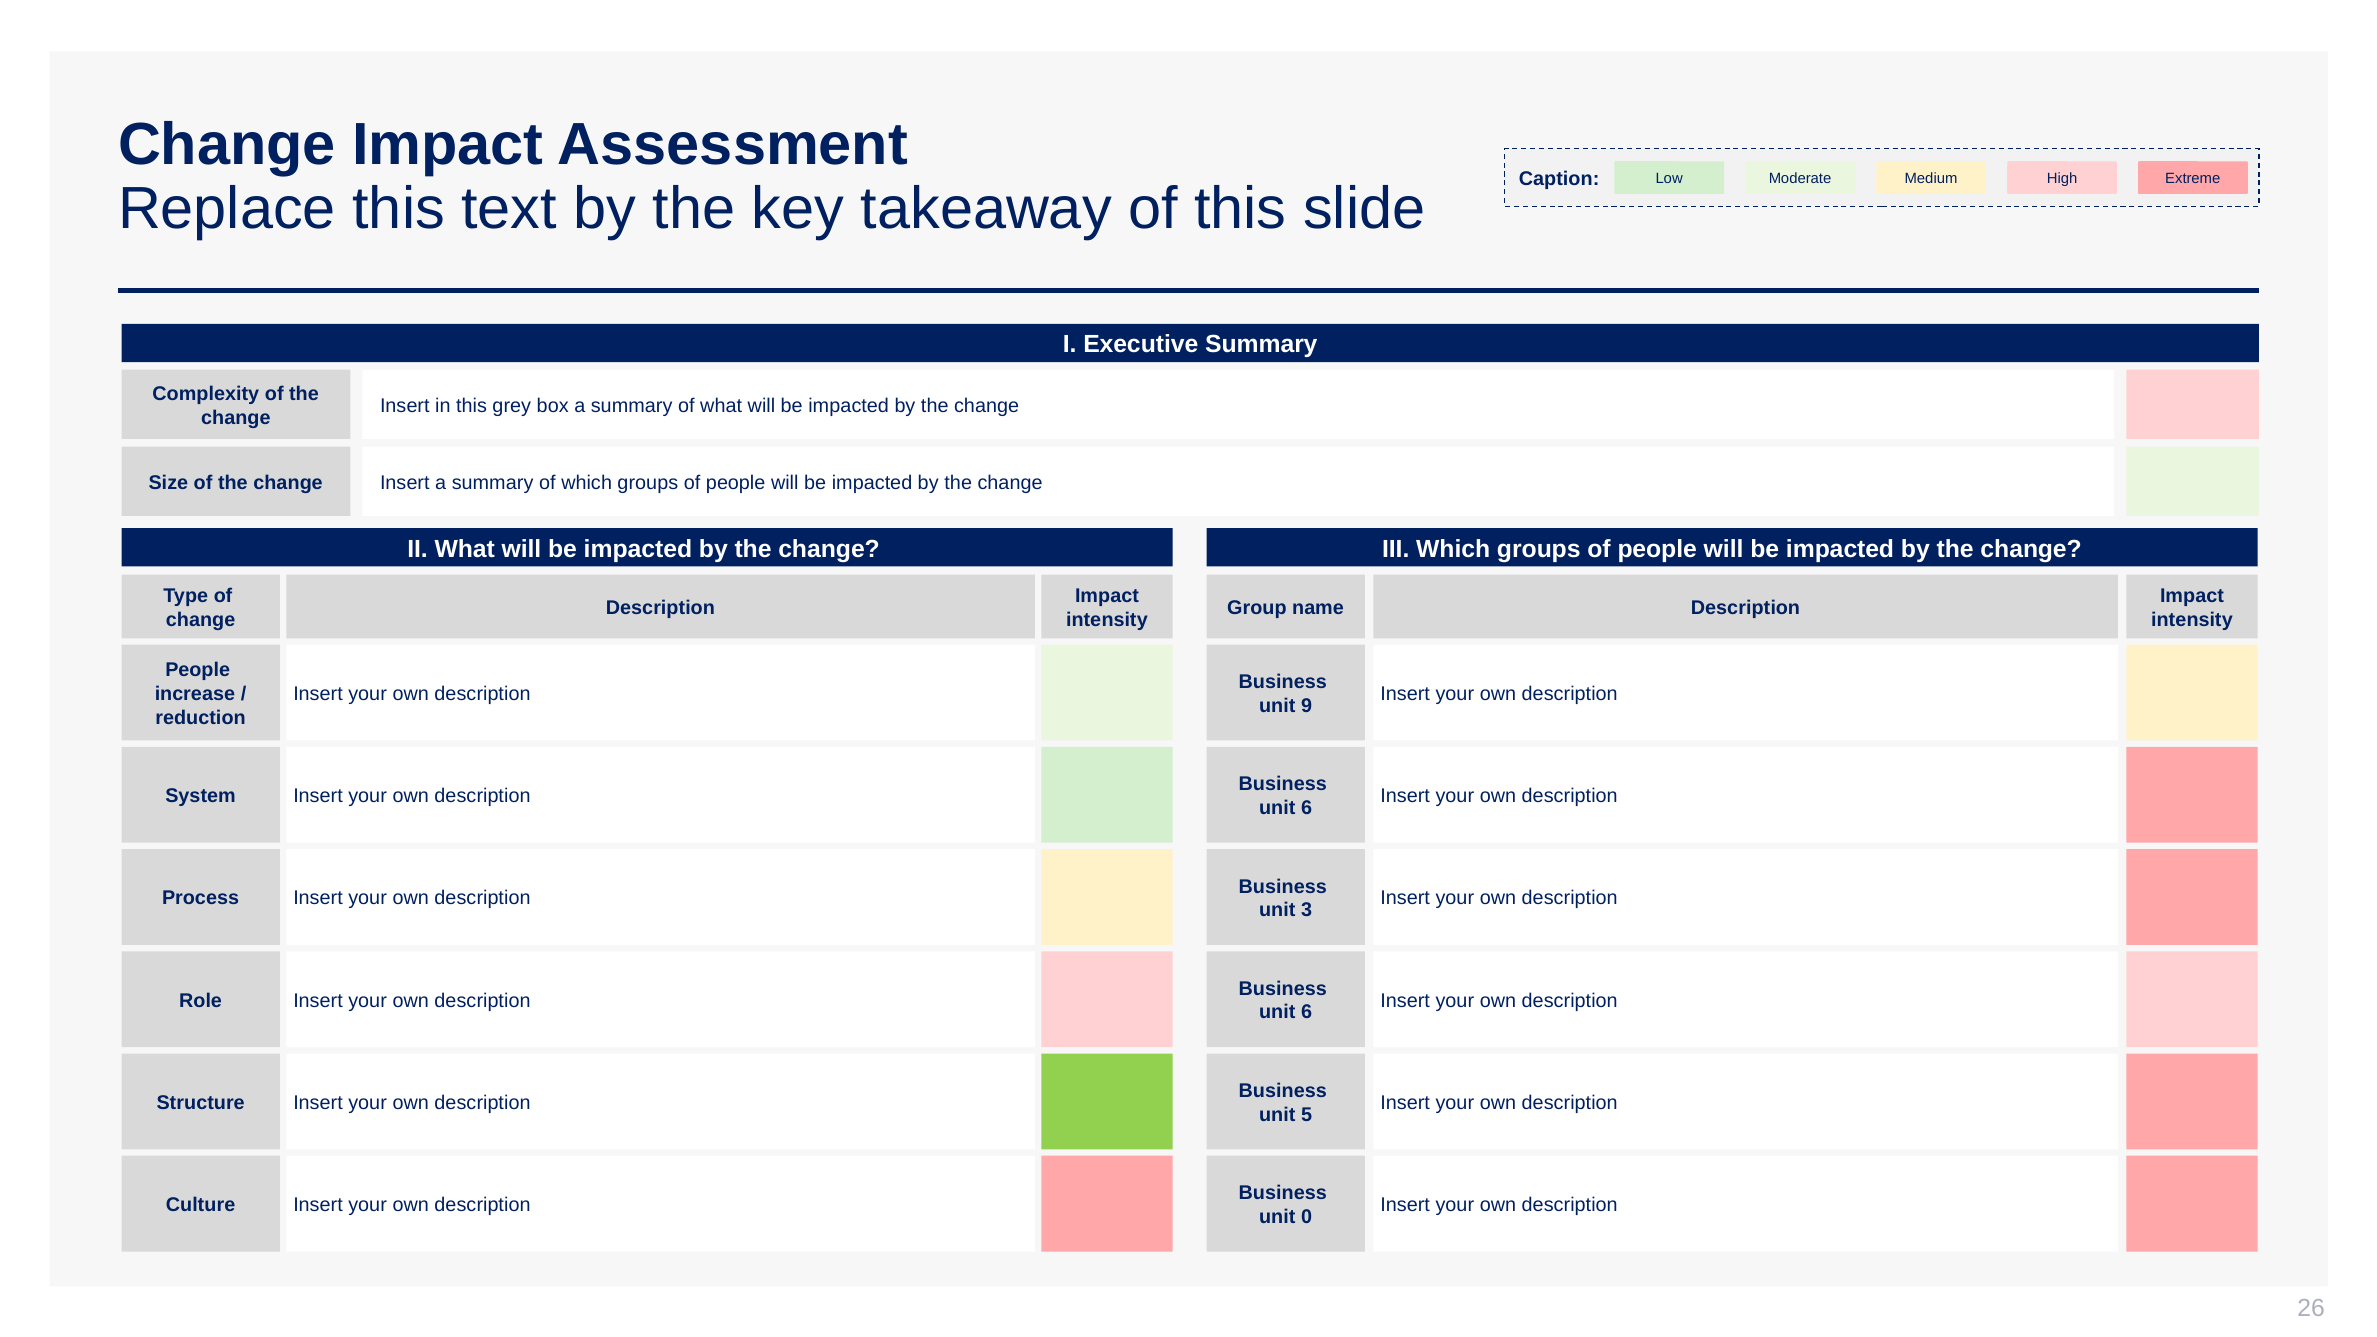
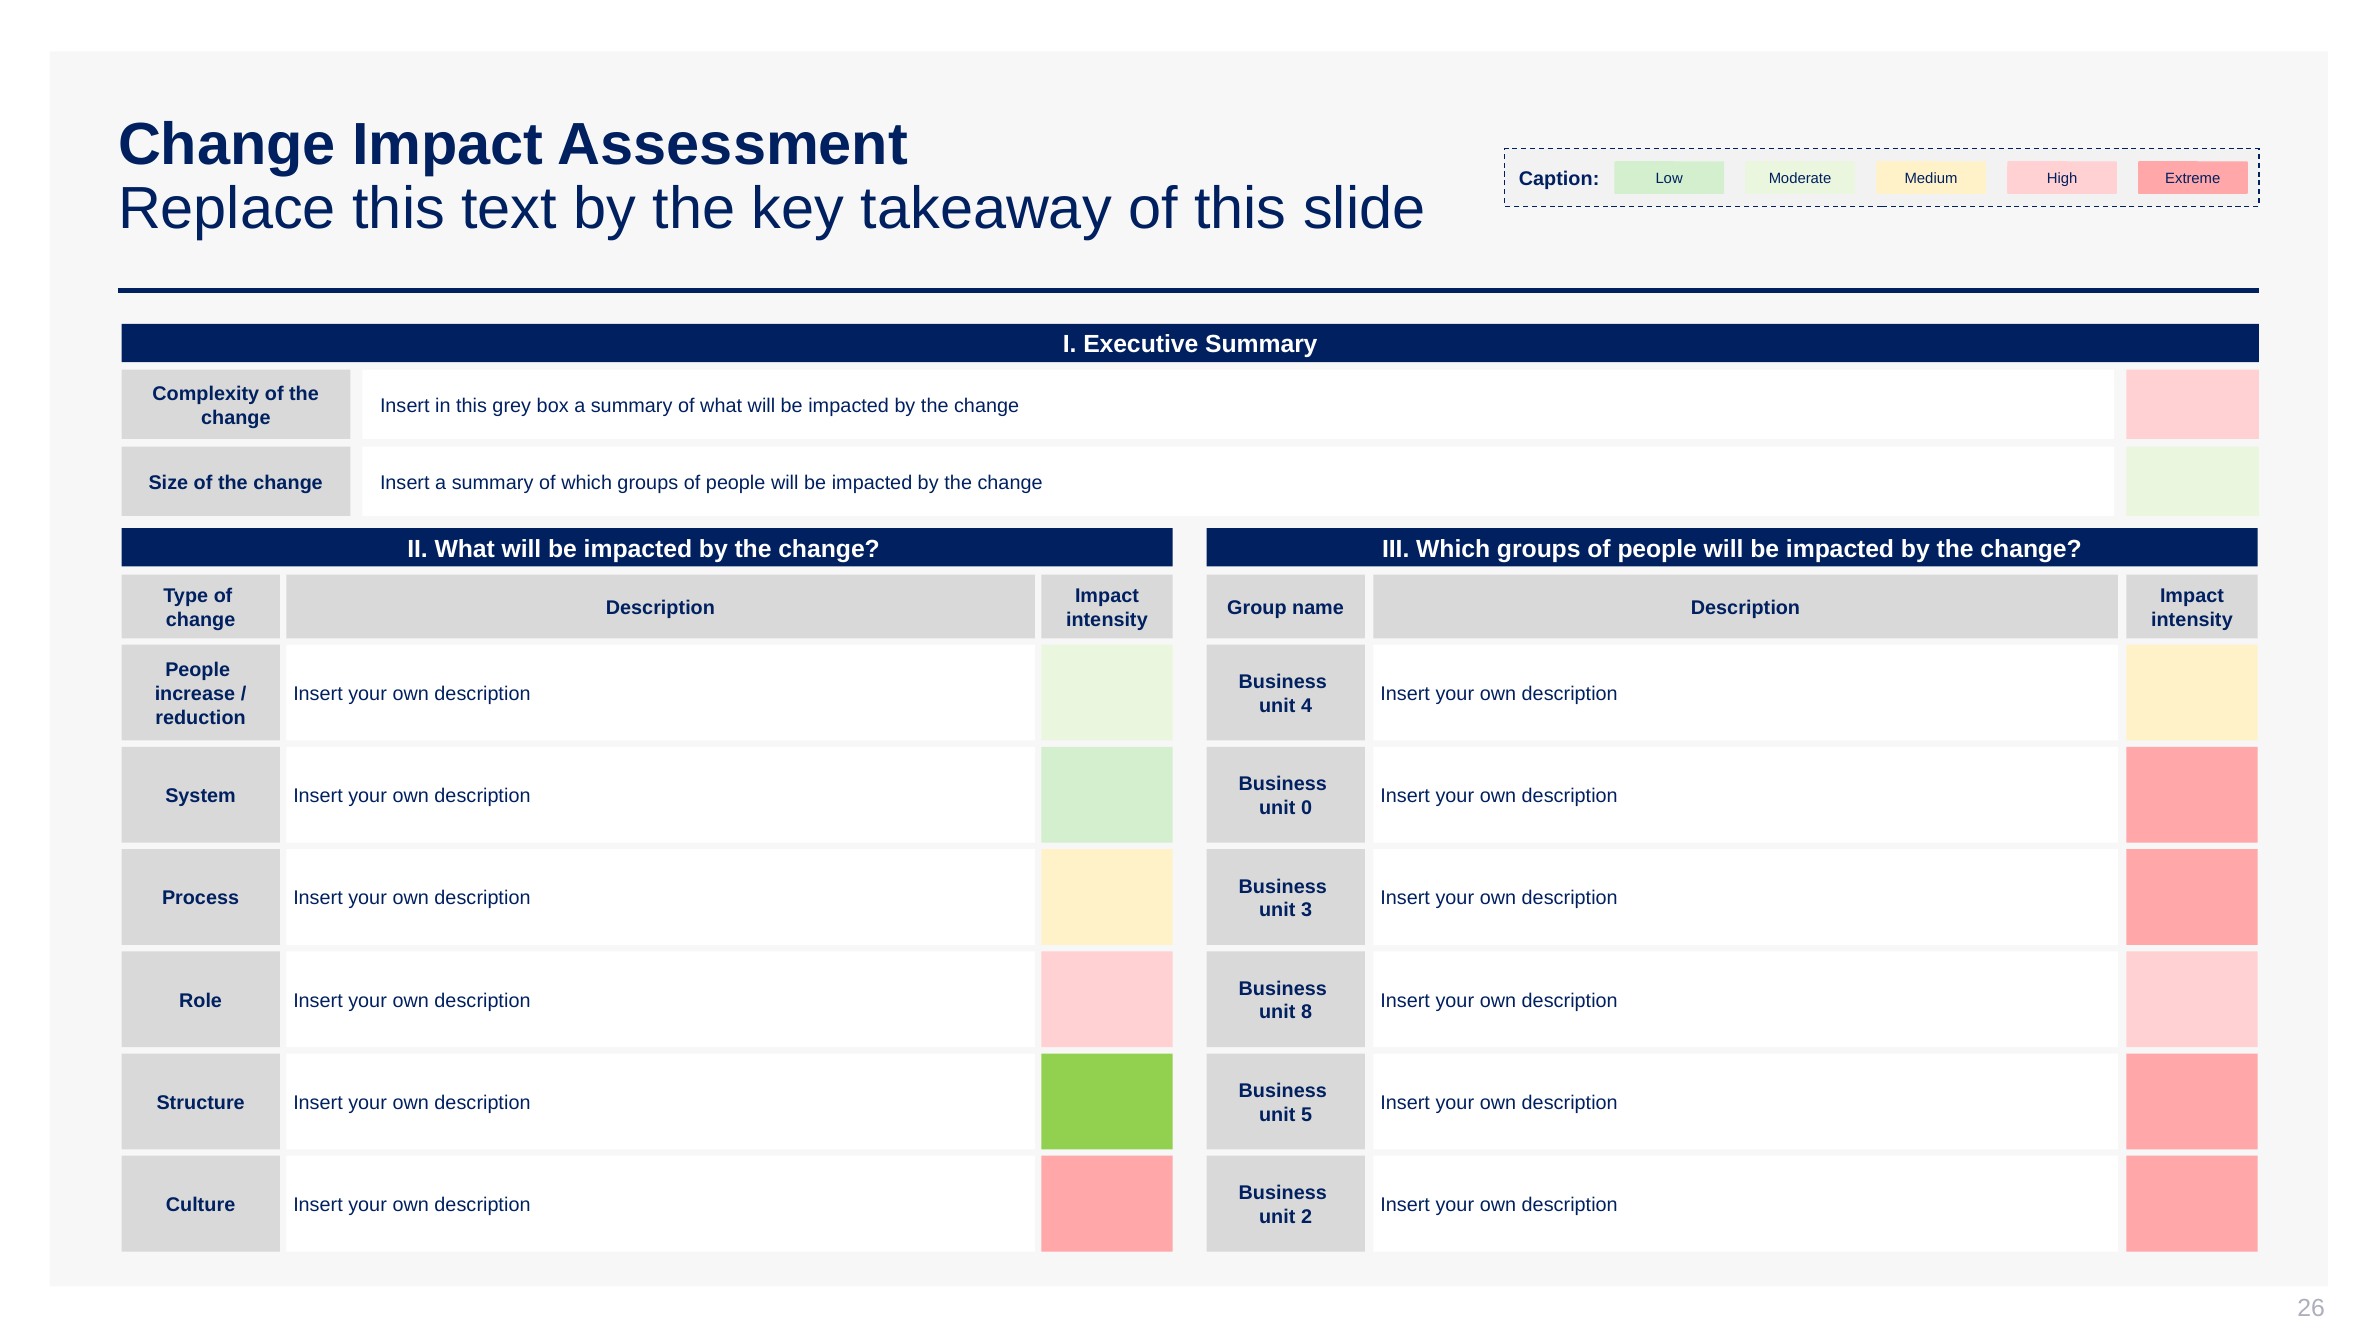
9: 9 -> 4 (1307, 706)
6: 6 -> 0 (1307, 808)
6: 6 -> 8 (1307, 1013)
0: 0 -> 2 (1307, 1217)
